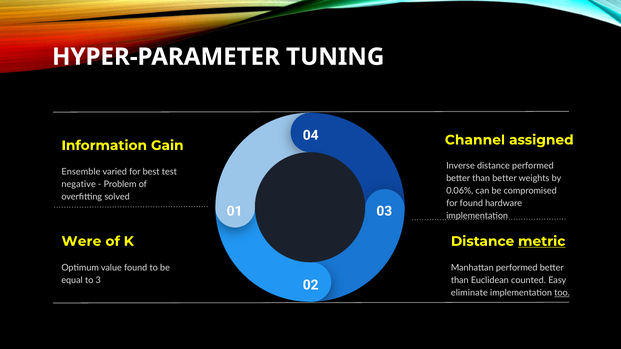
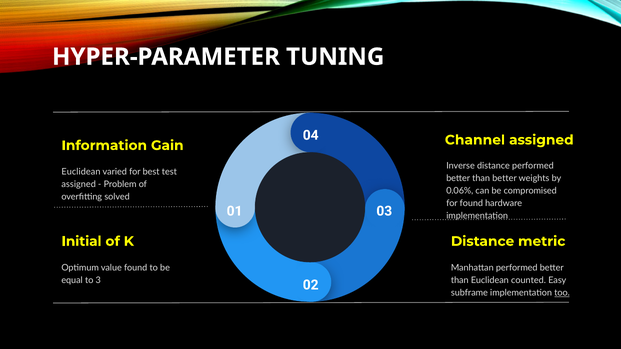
Ensemble: Ensemble -> Euclidean (81, 172)
negative: negative -> assigned (79, 185)
Were: Were -> Initial (82, 242)
metric underline: present -> none (542, 242)
eliminate: eliminate -> subframe (469, 293)
